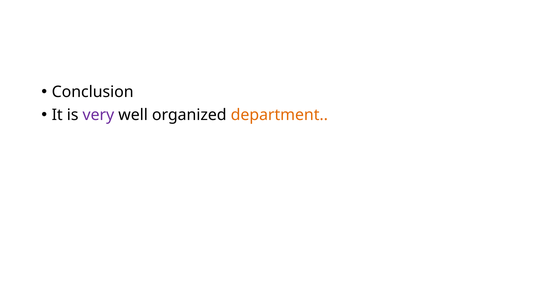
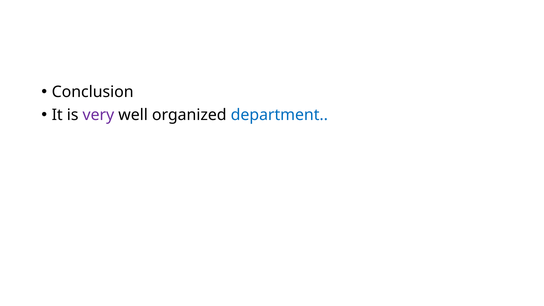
department colour: orange -> blue (279, 115)
